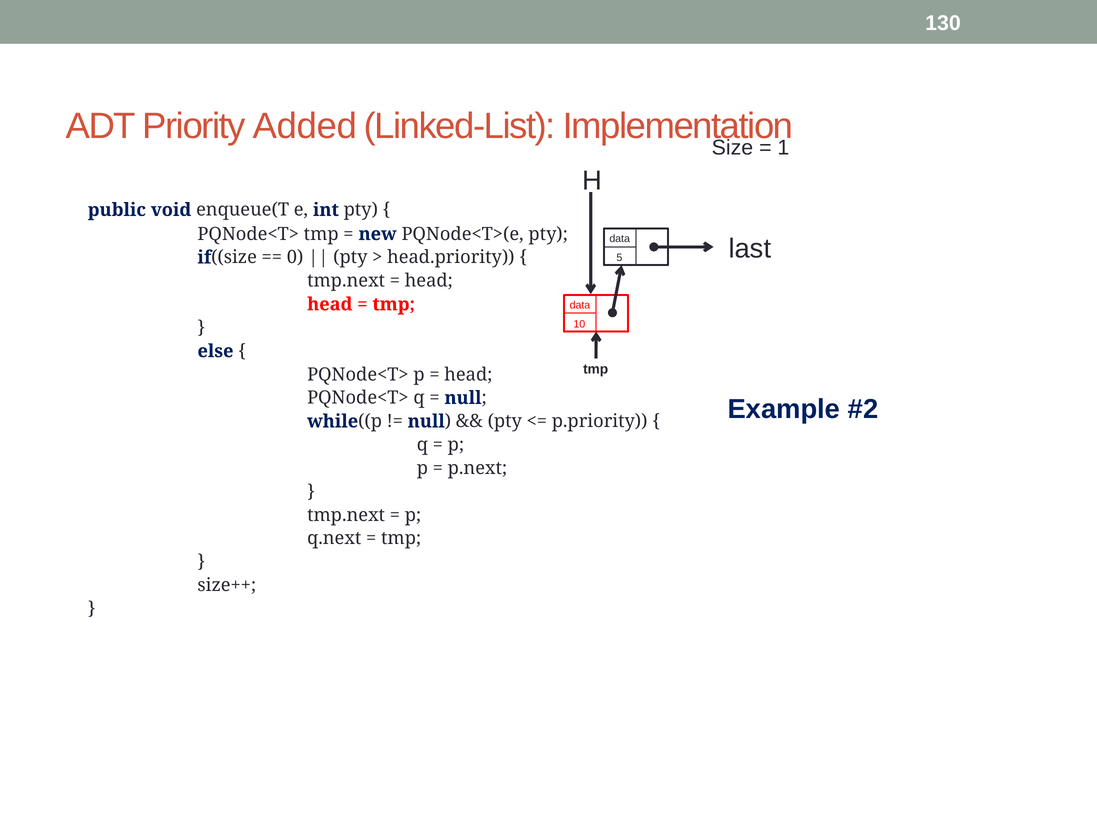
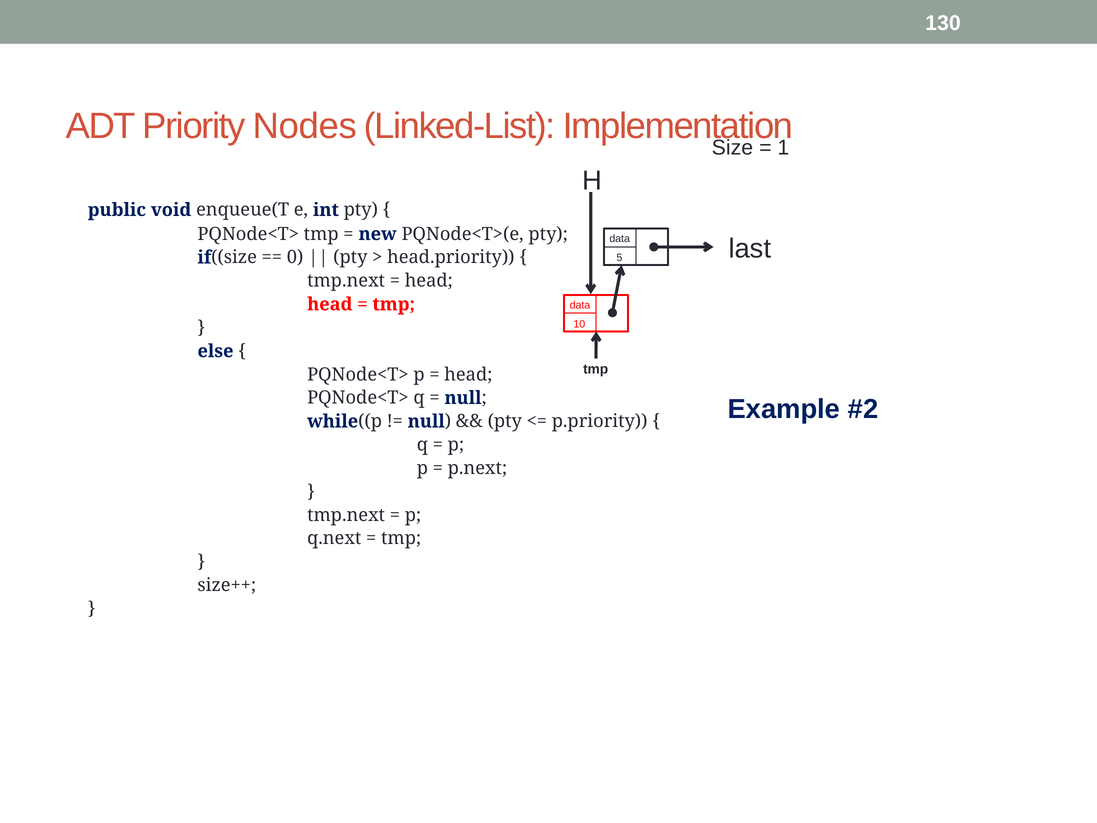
Added: Added -> Nodes (305, 126)
